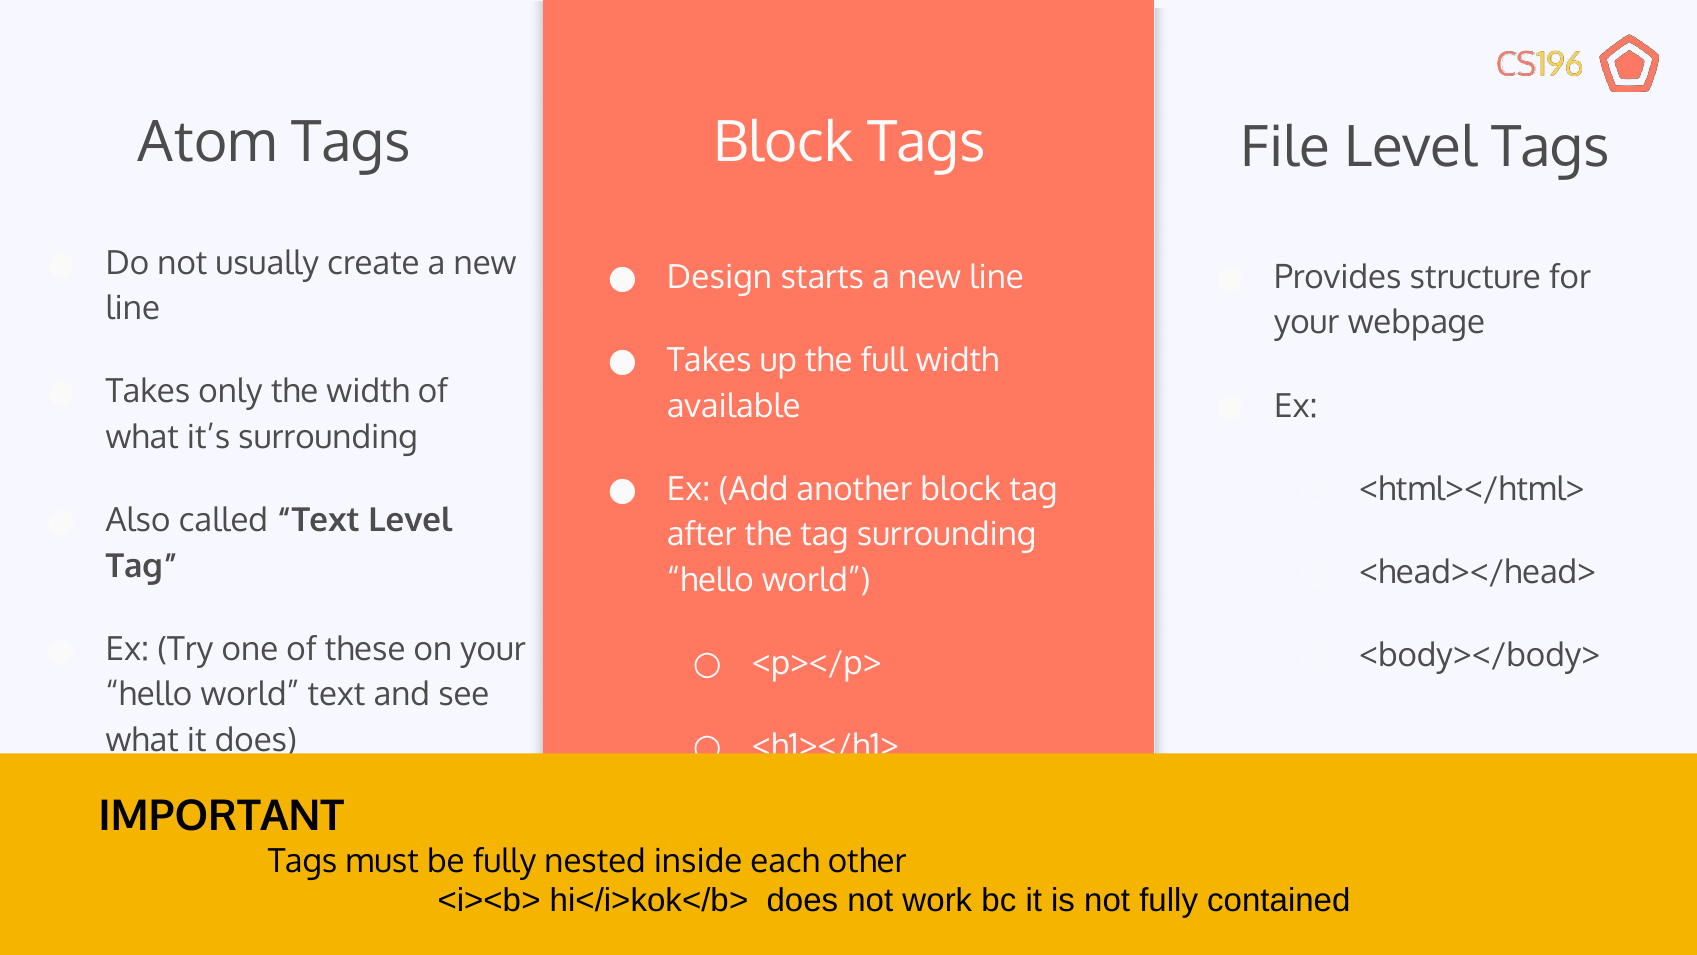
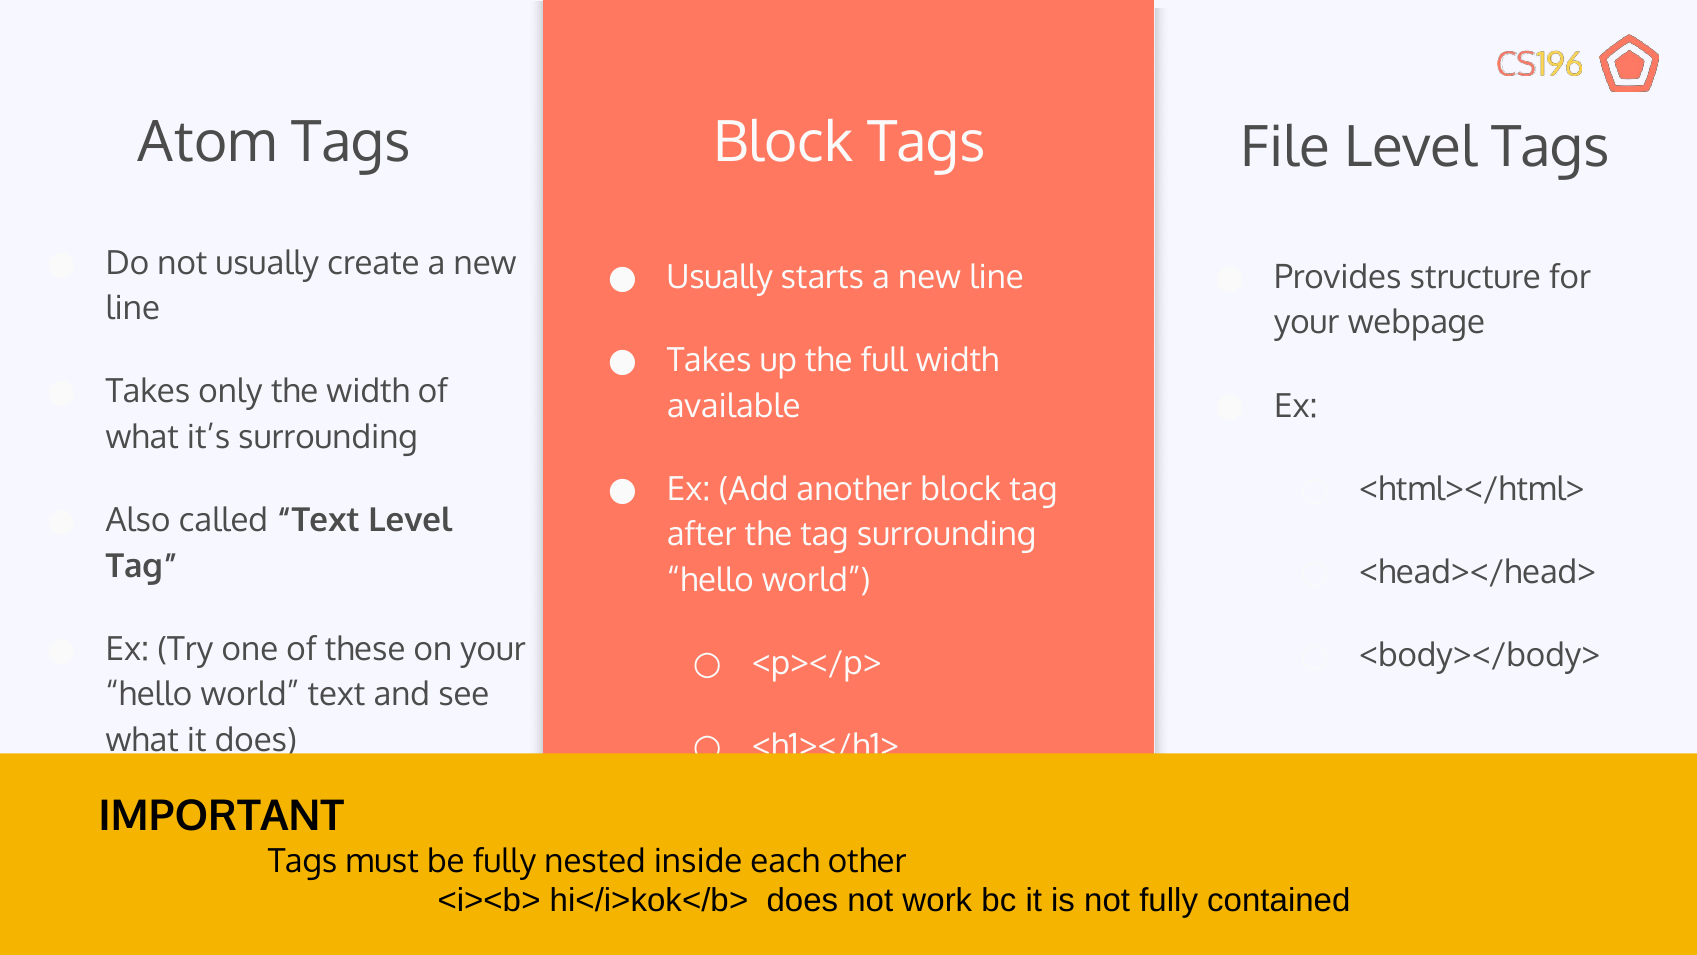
Design: Design -> Usually (720, 277)
